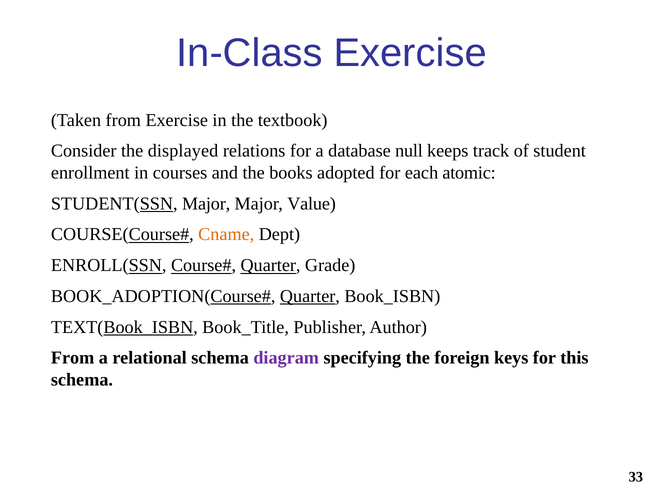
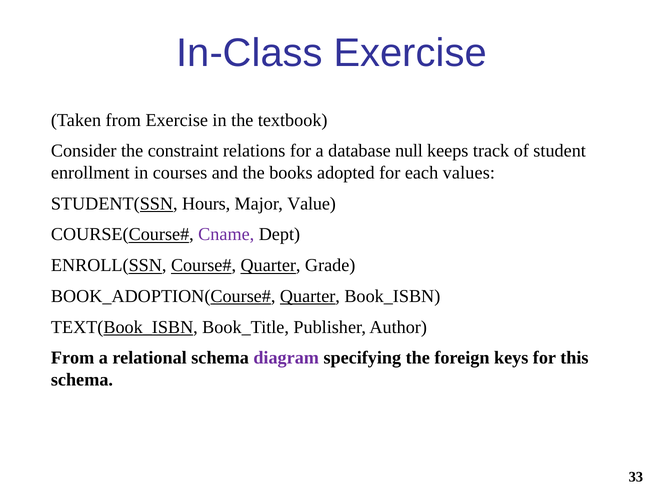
displayed: displayed -> constraint (183, 151)
atomic: atomic -> values (469, 173)
STUDENT(SSN Major: Major -> Hours (206, 203)
Cname colour: orange -> purple (226, 234)
